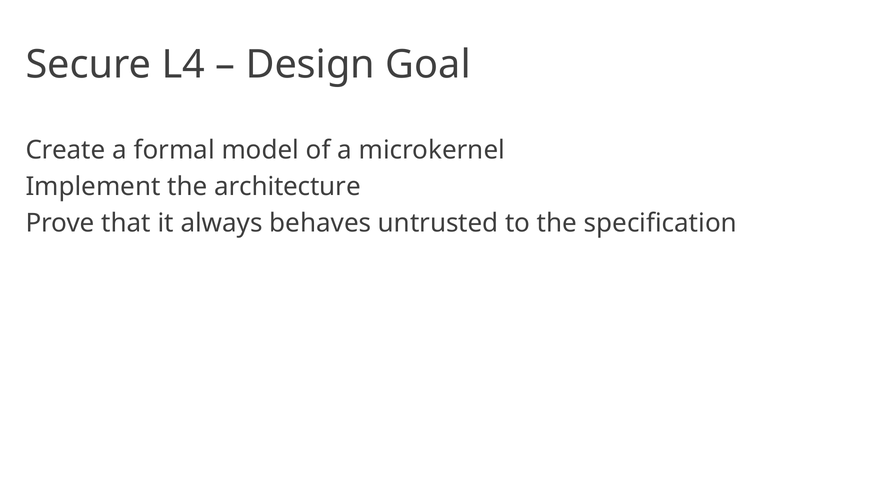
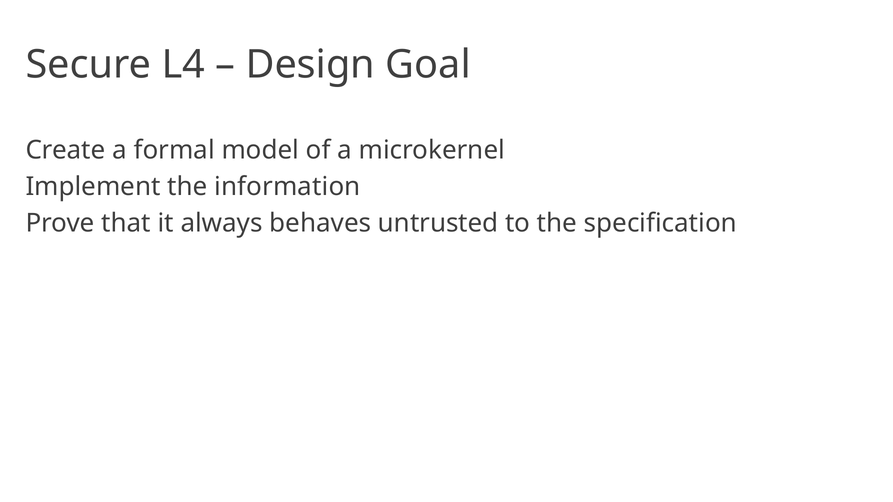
architecture: architecture -> information (287, 187)
